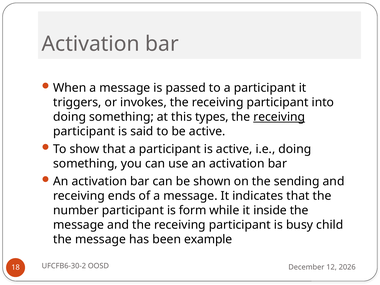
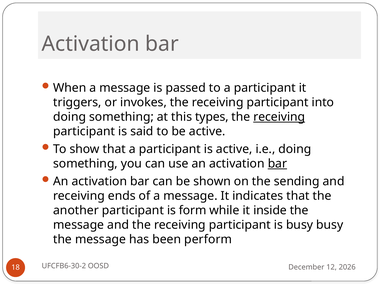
bar underline: none -> present (277, 164)
number: number -> another (76, 210)
busy child: child -> busy (330, 225)
example: example -> perform (208, 239)
